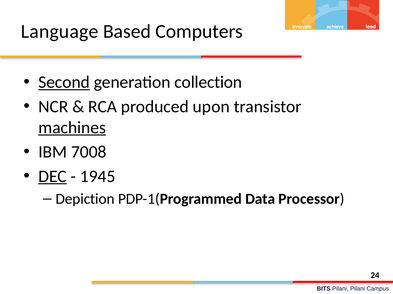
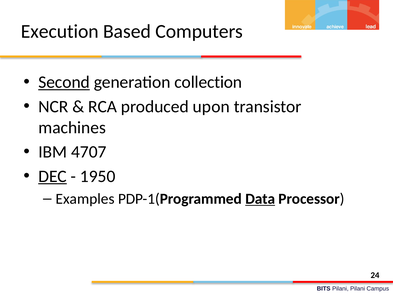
Language: Language -> Execution (60, 31)
machines underline: present -> none (72, 128)
7008: 7008 -> 4707 (89, 152)
1945: 1945 -> 1950 (98, 177)
Depiction: Depiction -> Examples (85, 199)
Data underline: none -> present (260, 199)
